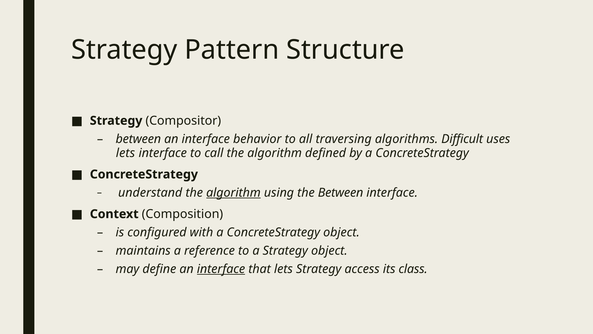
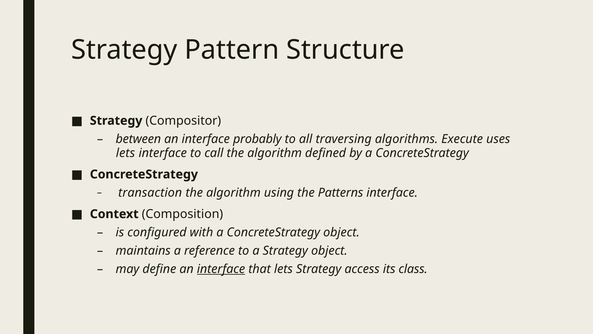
behavior: behavior -> probably (257, 139)
Difficult: Difficult -> Execute (462, 139)
understand: understand -> transaction (150, 192)
algorithm underline: present -> none (233, 192)
the Between: Between -> Patterns (341, 192)
